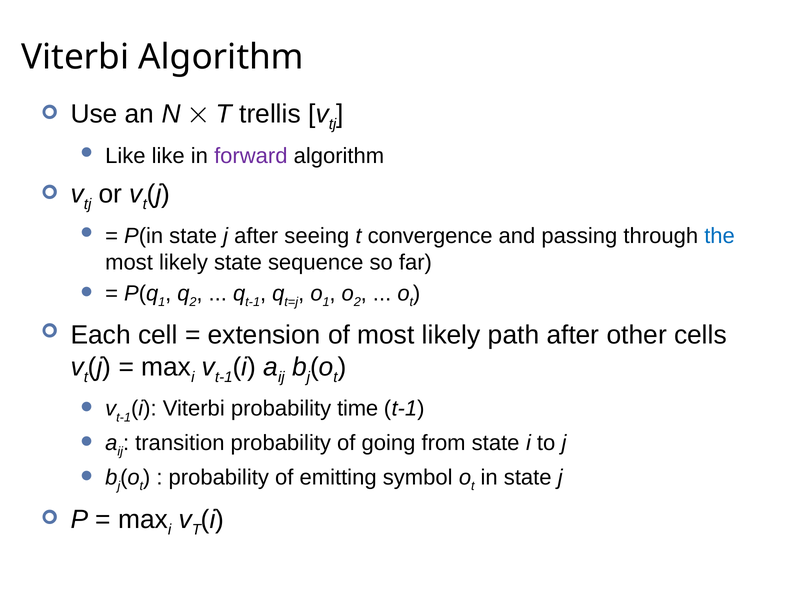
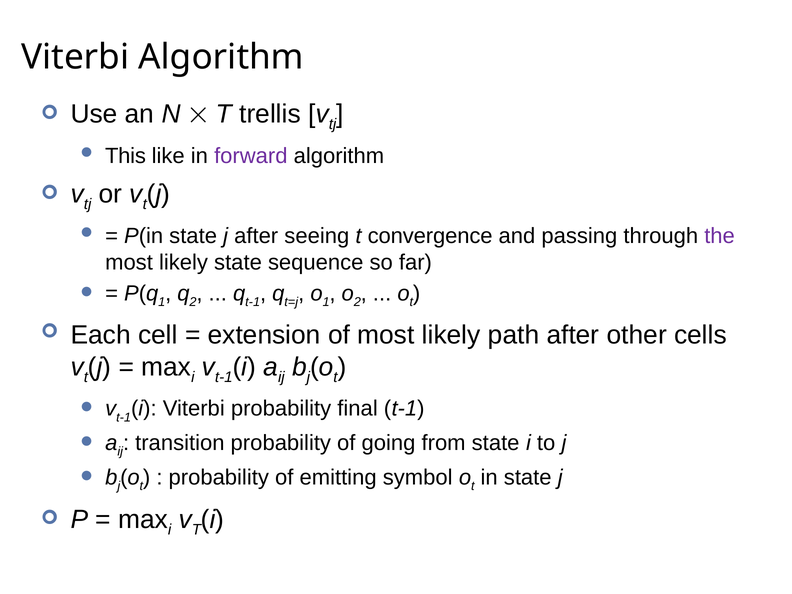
Like: Like -> This (125, 156)
the colour: blue -> purple (720, 236)
time: time -> final (358, 409)
